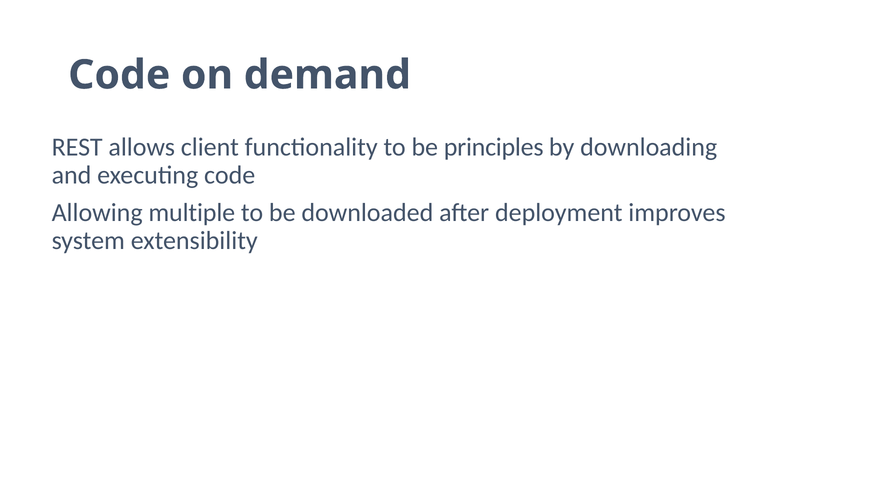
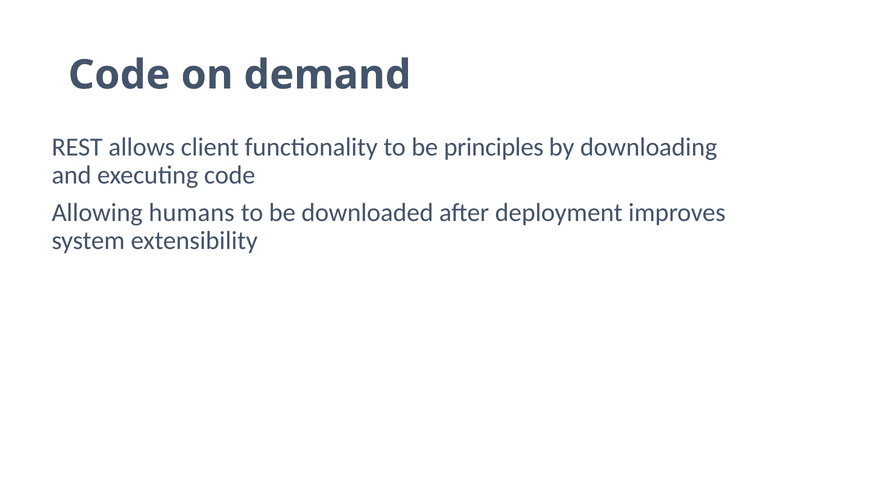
multiple: multiple -> humans (192, 213)
